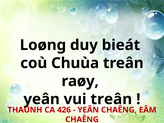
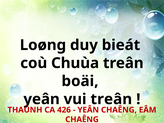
raøy: raøy -> boäi (80, 81)
